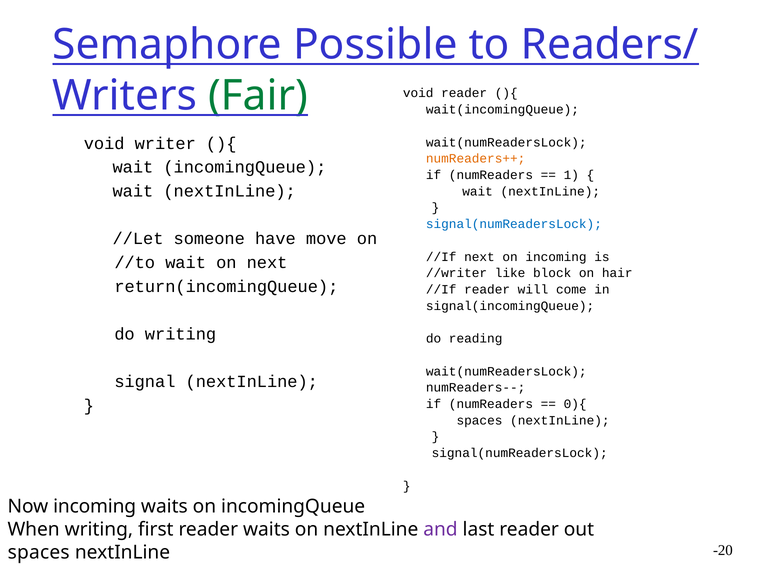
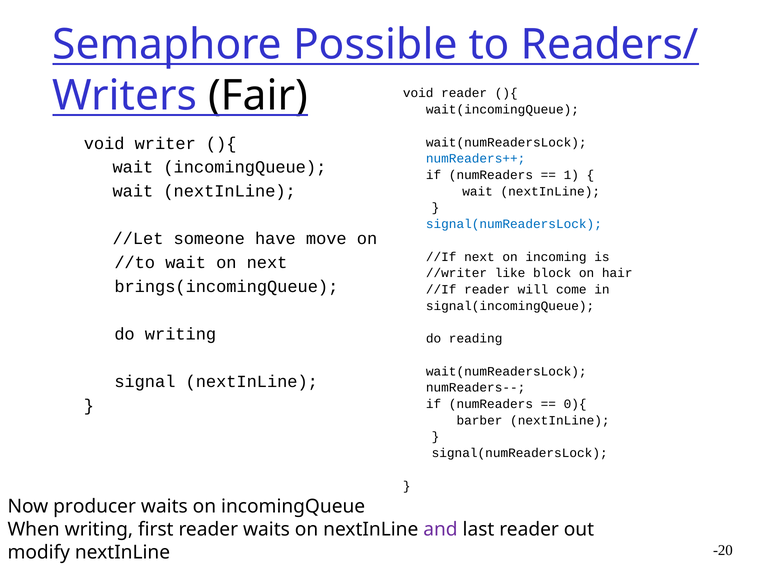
Fair colour: green -> black (258, 96)
numReaders++ colour: orange -> blue (476, 159)
return(incomingQueue: return(incomingQueue -> brings(incomingQueue (226, 286)
spaces: spaces -> barber (479, 420)
Now incoming: incoming -> producer (95, 506)
spaces: spaces -> modify (39, 552)
